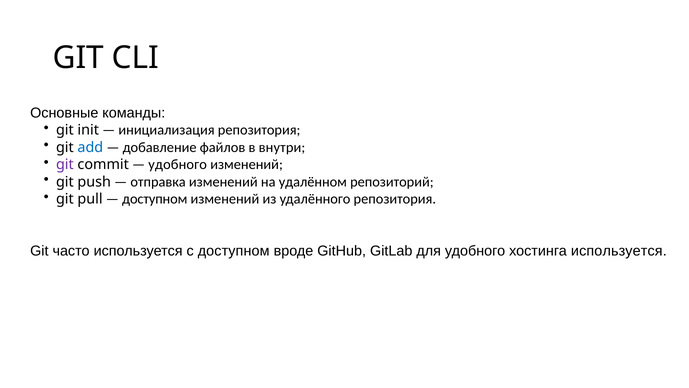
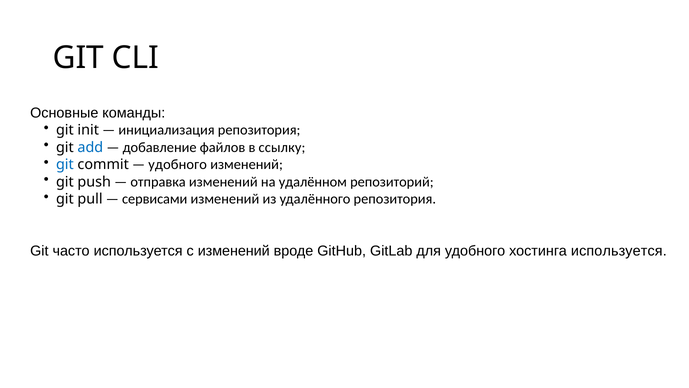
внутри: внутри -> ссылку (282, 147)
git colour: purple -> blue (65, 164)
доступном: доступном -> сервисами (155, 199)
с доступном: доступном -> изменений (234, 251)
